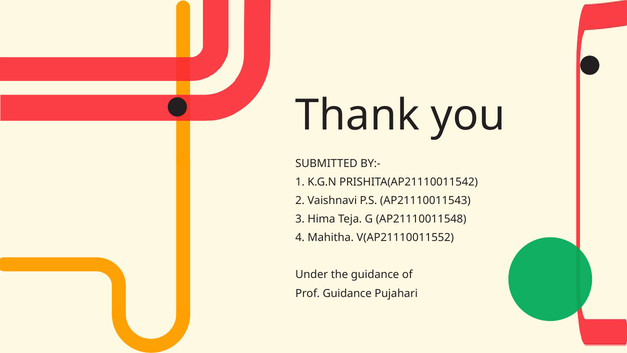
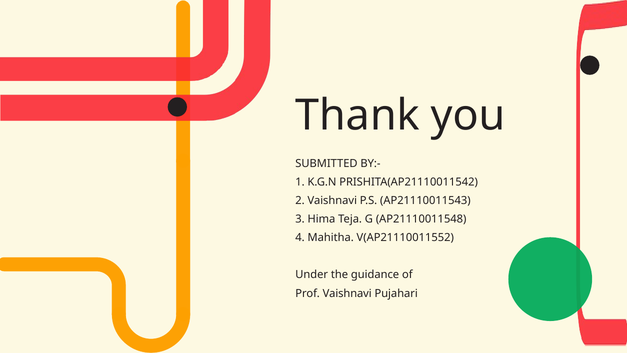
Prof Guidance: Guidance -> Vaishnavi (347, 293)
